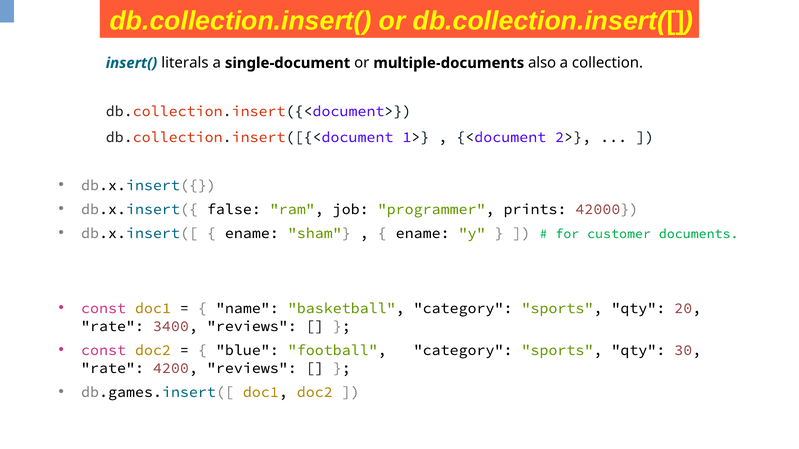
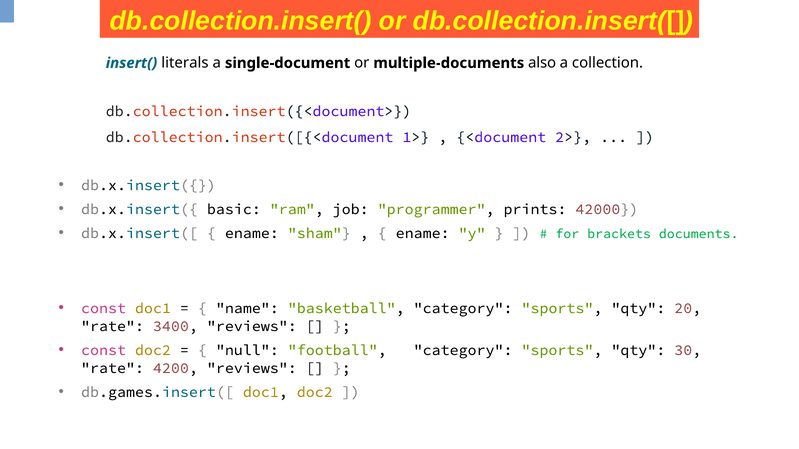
false: false -> basic (234, 209)
customer: customer -> brackets (619, 234)
blue: blue -> null (247, 350)
